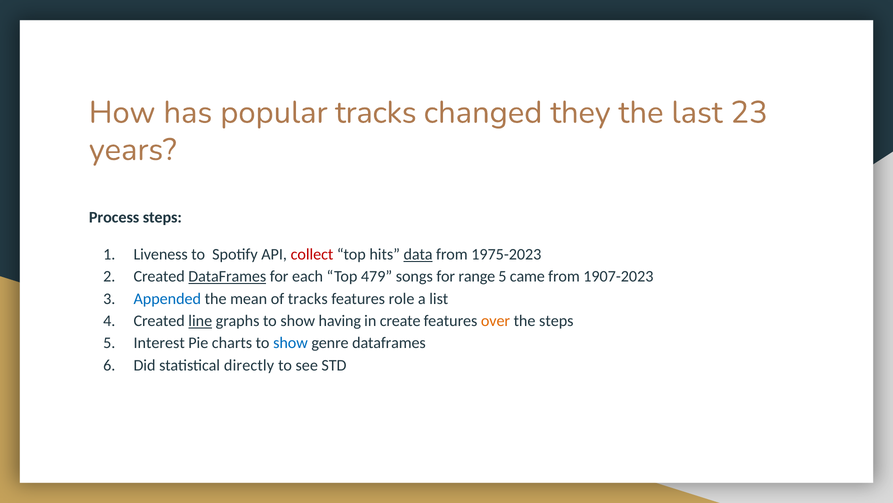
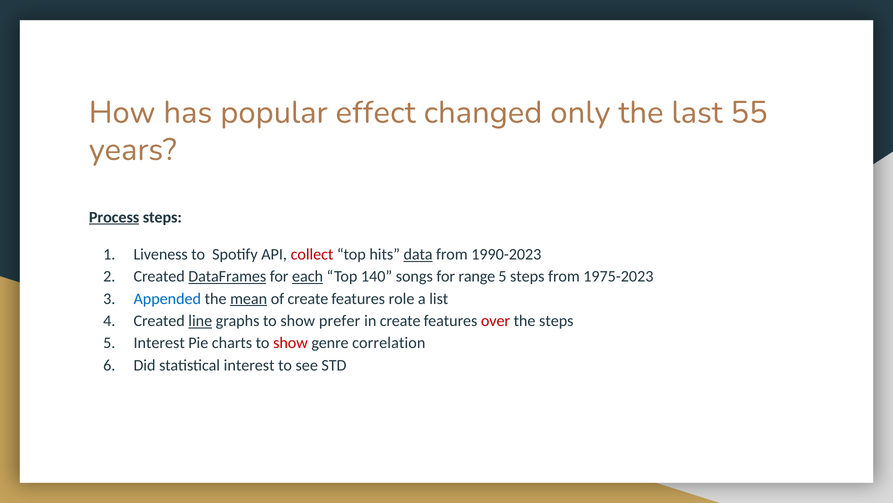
popular tracks: tracks -> effect (376, 112)
they: they -> only (580, 112)
23: 23 -> 55 (749, 112)
Process underline: none -> present (114, 217)
1975-2023: 1975-2023 -> 1990-2023 (506, 254)
each underline: none -> present (308, 276)
479: 479 -> 140 (377, 276)
5 came: came -> steps (527, 276)
1907-2023: 1907-2023 -> 1975-2023 (618, 276)
mean underline: none -> present (249, 298)
of tracks: tracks -> create (308, 298)
having: having -> prefer (340, 320)
over colour: orange -> red (496, 320)
show colour: blue -> red (290, 343)
genre dataframes: dataframes -> correlation (389, 343)
statistical directly: directly -> interest (249, 365)
